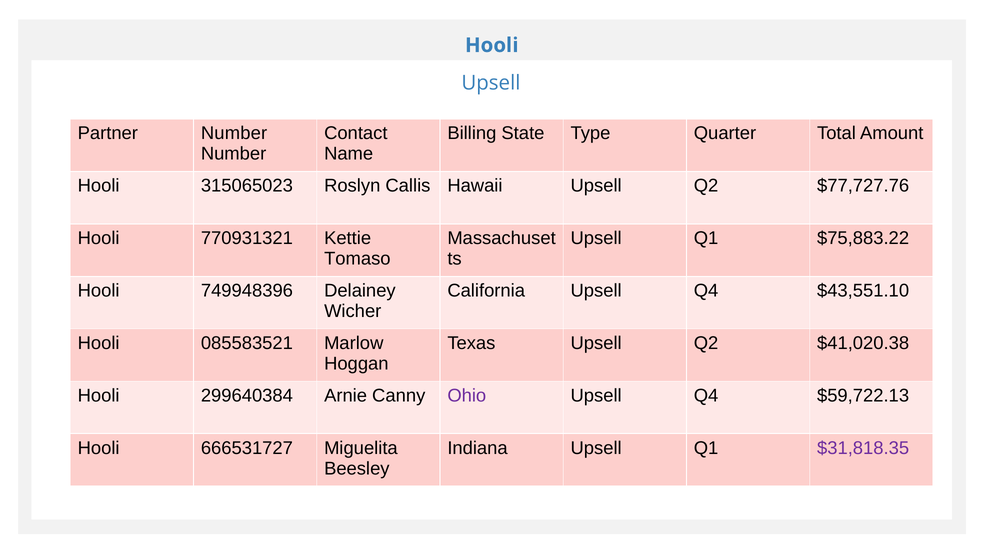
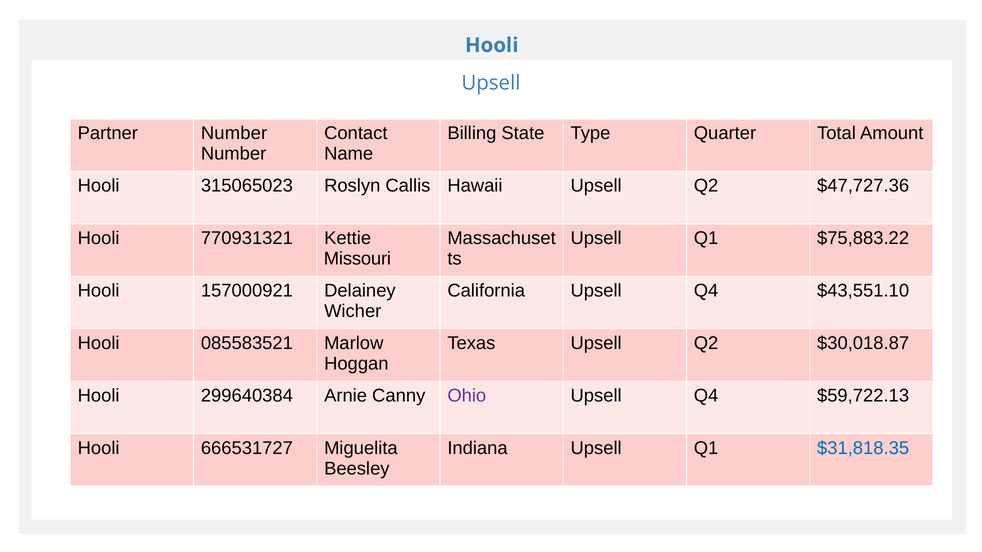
$77,727.76: $77,727.76 -> $47,727.36 (863, 186)
Tomaso: Tomaso -> Missouri (357, 259)
749948396: 749948396 -> 157000921 (247, 291)
$41,020.38: $41,020.38 -> $30,018.87 (863, 343)
$31,818.35 colour: purple -> blue (863, 448)
